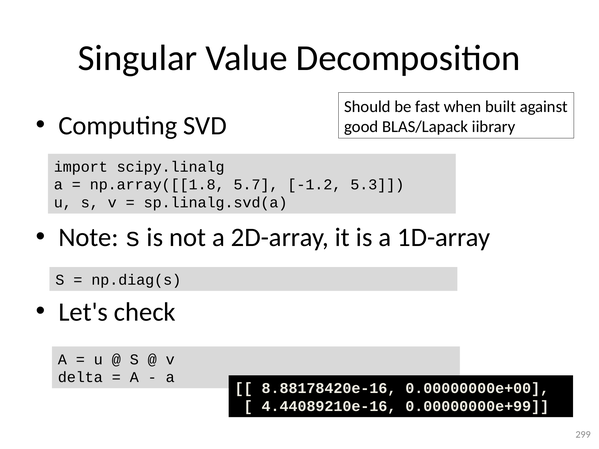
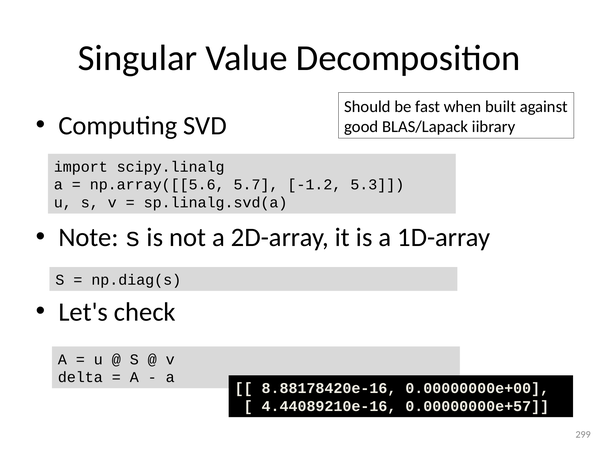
np.array([[1.8: np.array([[1.8 -> np.array([[5.6 (157, 185)
0.00000000e+99: 0.00000000e+99 -> 0.00000000e+57 (477, 407)
